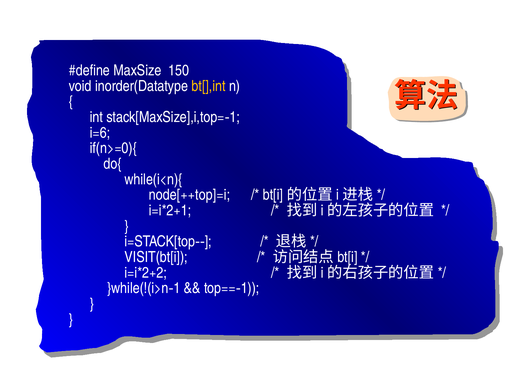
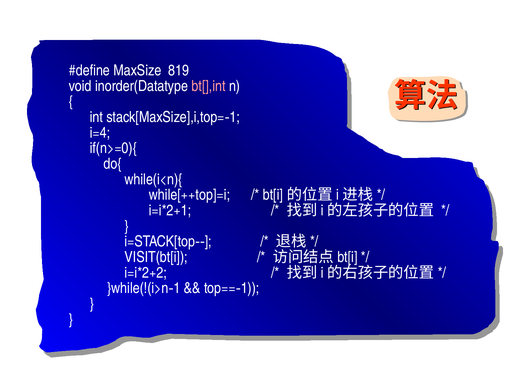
150: 150 -> 819 (179, 70)
bt[],int colour: yellow -> pink (209, 86)
i=6: i=6 -> i=4 (100, 133)
node[++top]=i: node[++top]=i -> while[++top]=i (190, 195)
